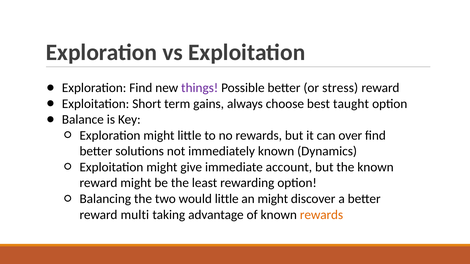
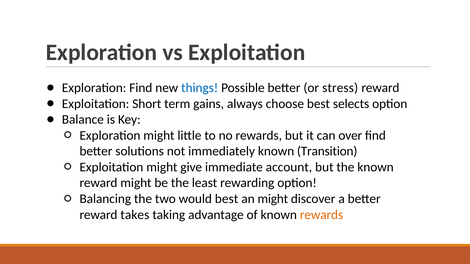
things colour: purple -> blue (200, 88)
taught: taught -> selects (351, 104)
Dynamics: Dynamics -> Transition (327, 151)
would little: little -> best (227, 199)
multi: multi -> takes (135, 215)
